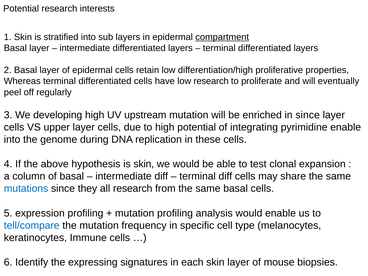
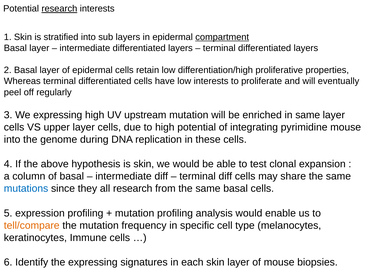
research underline: none -> present (59, 9)
low research: research -> interests (211, 81)
We developing: developing -> expressing (58, 115)
in since: since -> same (308, 115)
pyrimidine enable: enable -> mouse (346, 127)
tell/compare colour: blue -> orange (32, 225)
